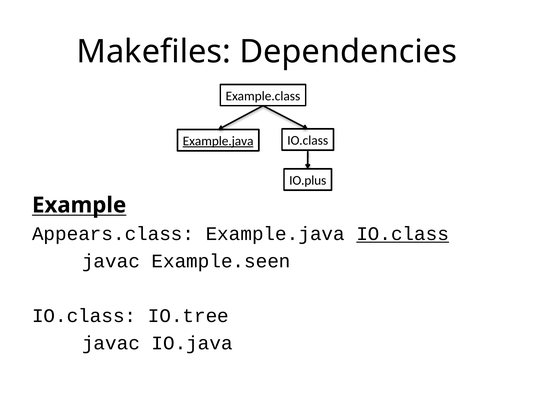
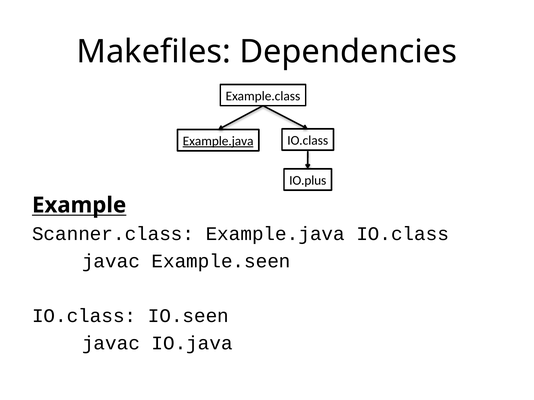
Appears.class: Appears.class -> Scanner.class (113, 234)
IO.class underline: present -> none (403, 234)
IO.tree: IO.tree -> IO.seen (188, 316)
